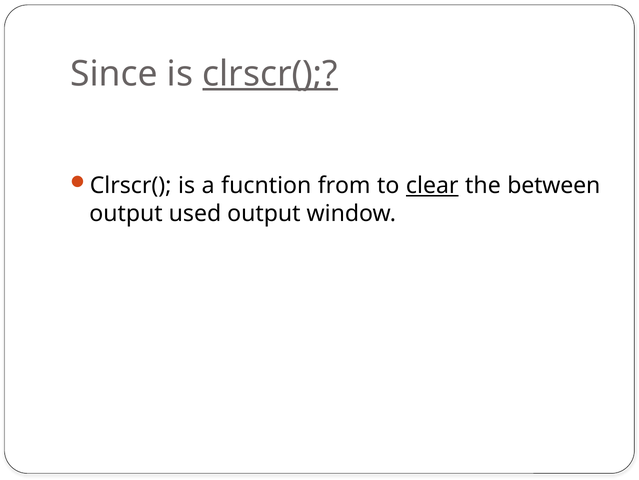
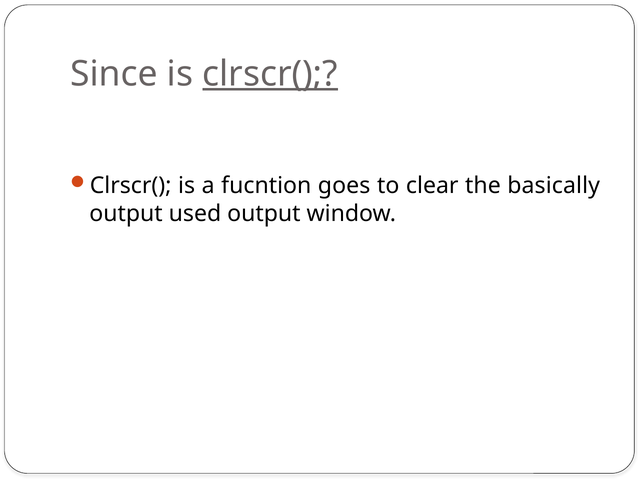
from: from -> goes (344, 185)
clear underline: present -> none (432, 185)
between: between -> basically (554, 185)
